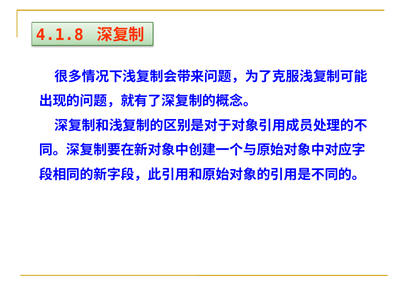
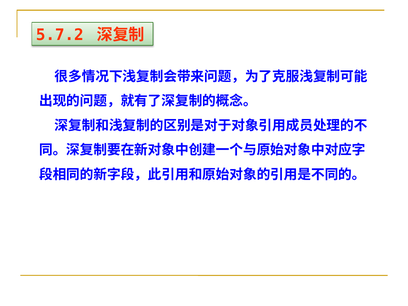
4.1.8: 4.1.8 -> 5.7.2 (60, 35)
